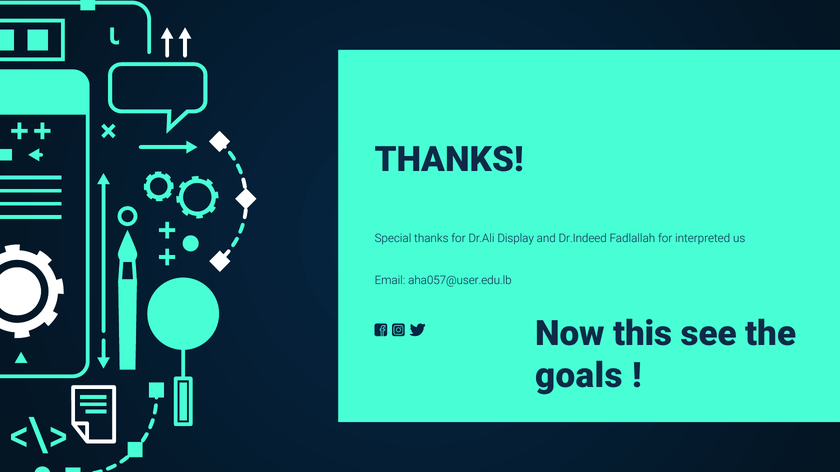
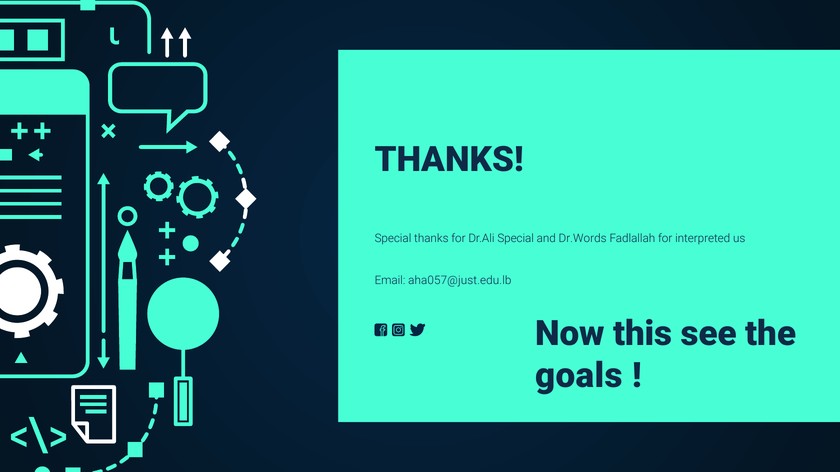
Dr.Ali Display: Display -> Special (516, 239)
Dr.Indeed: Dr.Indeed -> Dr.Words (583, 239)
aha057@user.edu.lb: aha057@user.edu.lb -> aha057@just.edu.lb (460, 281)
